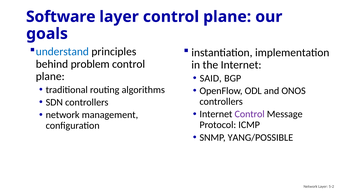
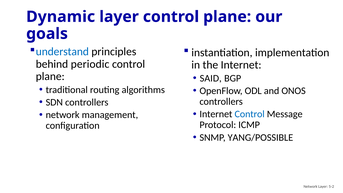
Software: Software -> Dynamic (61, 17)
problem: problem -> periodic (90, 64)
Control colour: purple -> blue (250, 114)
